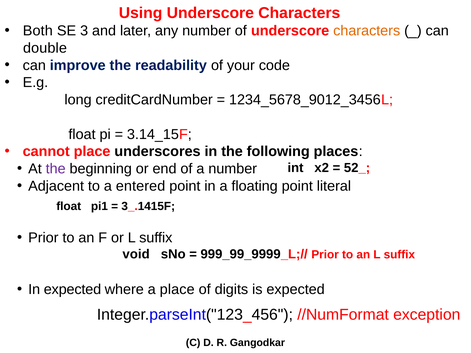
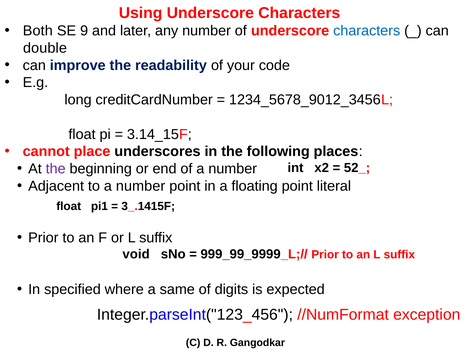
3: 3 -> 9 (84, 31)
characters colour: orange -> blue (367, 31)
to a entered: entered -> number (141, 186)
In expected: expected -> specified (72, 290)
a place: place -> same (177, 290)
